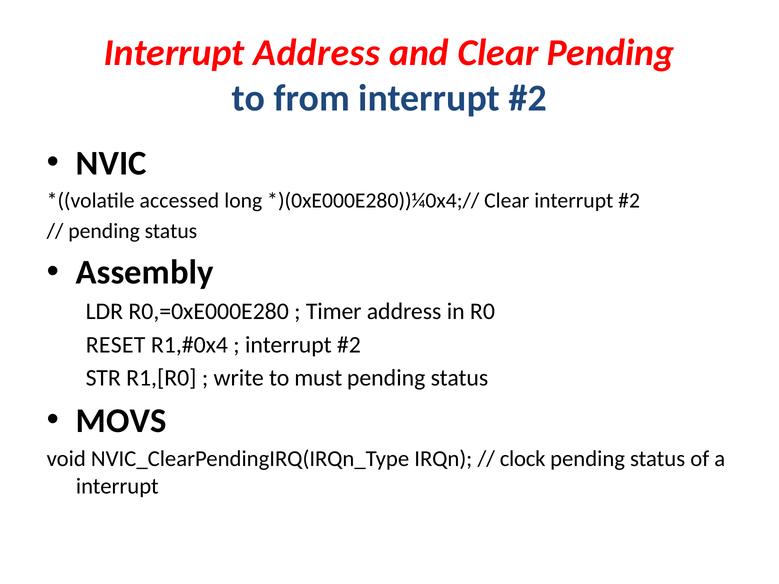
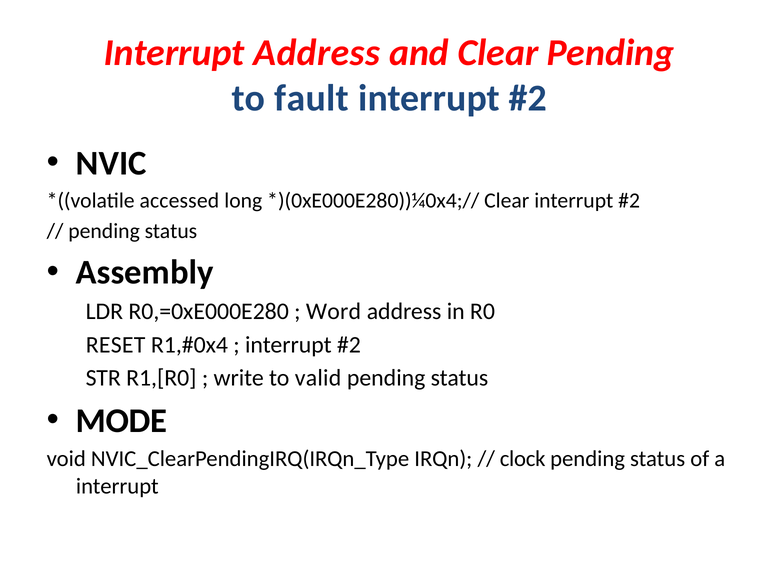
from: from -> fault (312, 98)
Timer: Timer -> Word (334, 312)
must: must -> valid (318, 378)
MOVS: MOVS -> MODE (121, 421)
